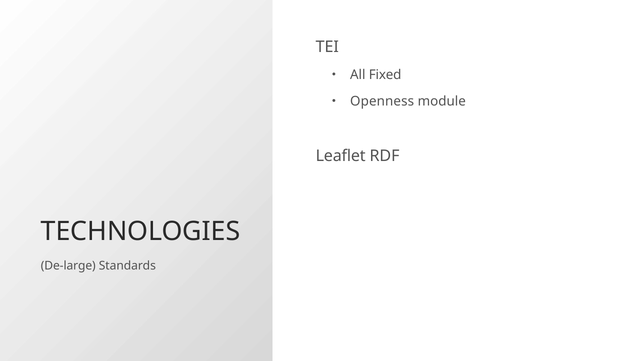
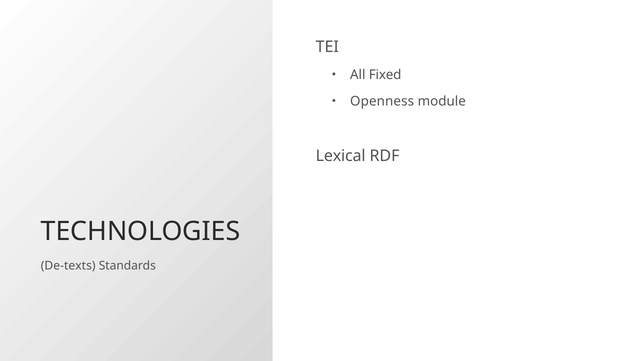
Leaflet: Leaflet -> Lexical (341, 156)
De-large: De-large -> De-texts (68, 265)
